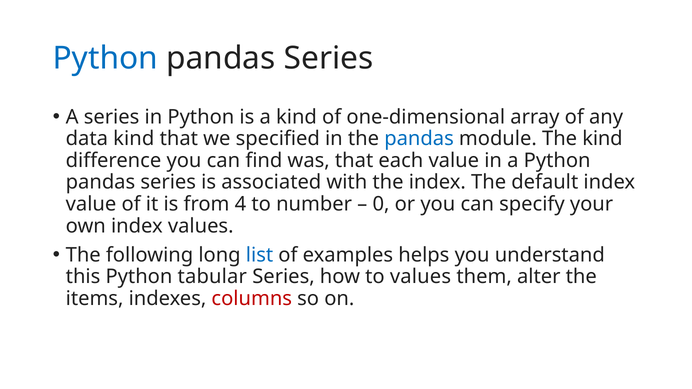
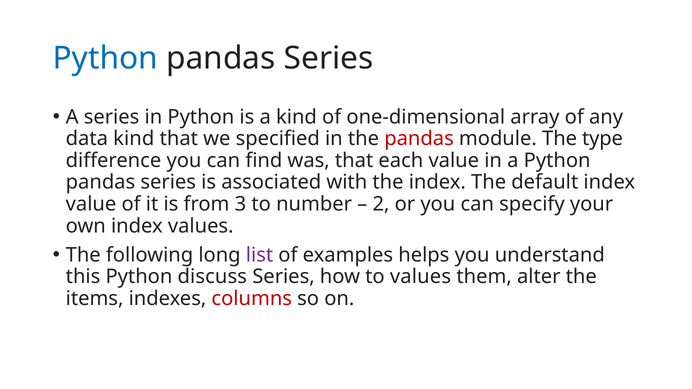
pandas colour: blue -> red (419, 139)
The kind: kind -> type (602, 139)
4: 4 -> 3 (240, 204)
0: 0 -> 2 (381, 204)
list colour: blue -> purple (260, 255)
tabular: tabular -> discuss (212, 277)
